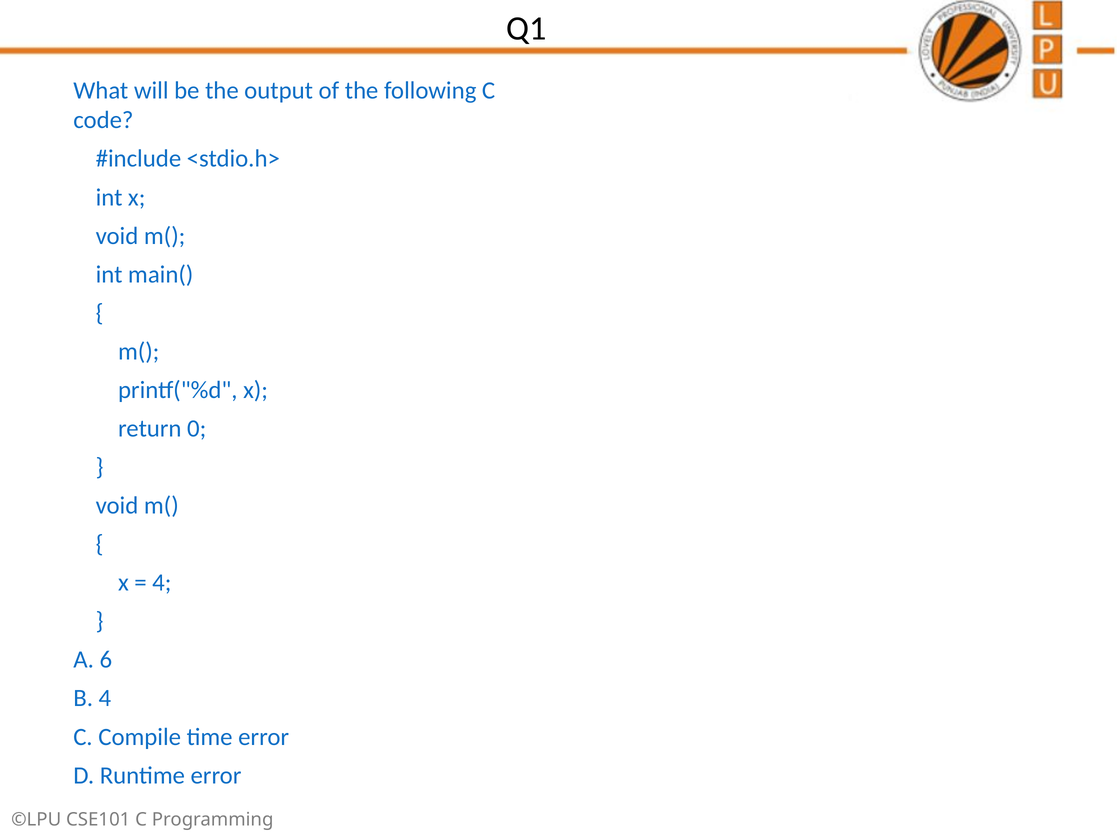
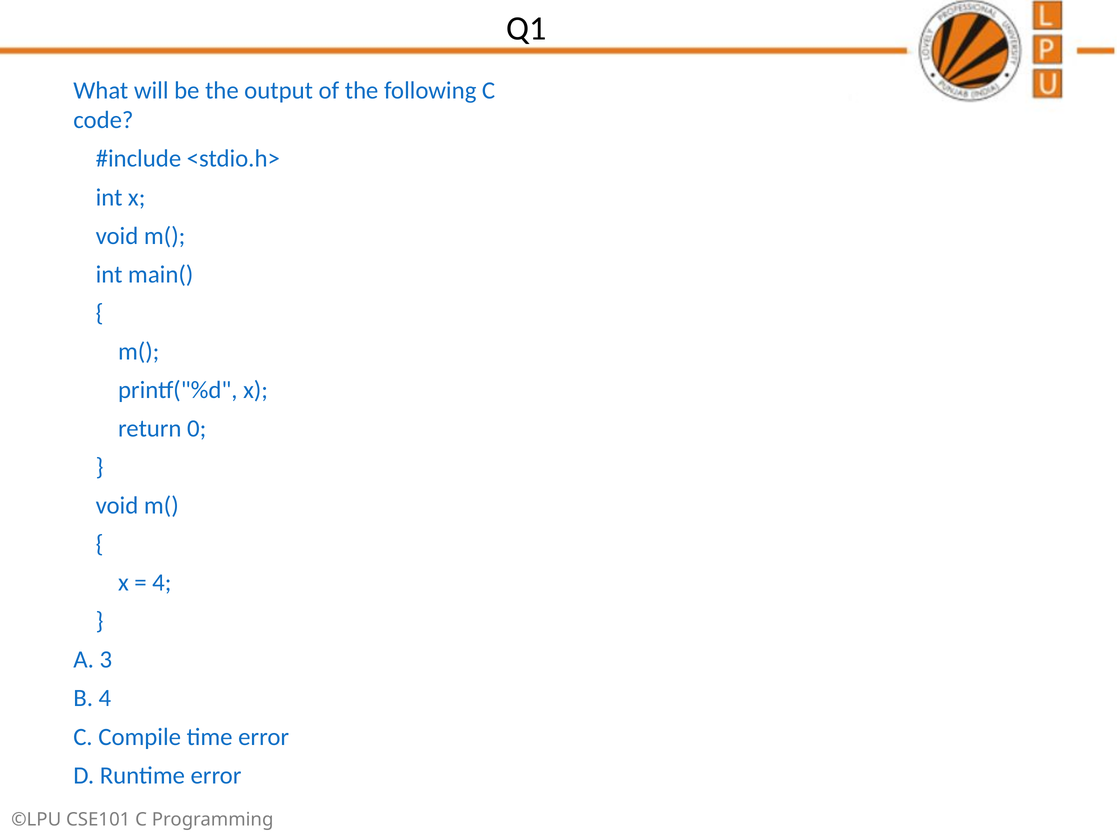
6: 6 -> 3 (106, 660)
